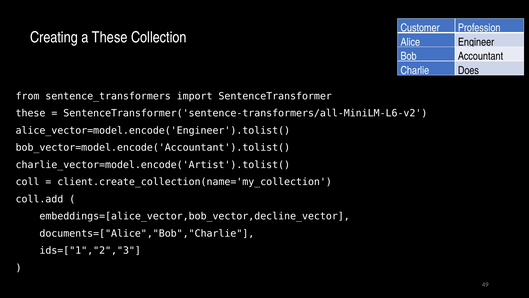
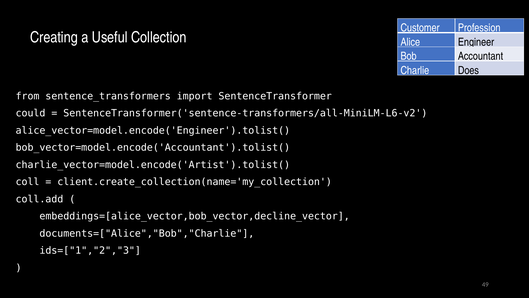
a These: These -> Useful (110, 37)
these: these -> could (31, 113)
